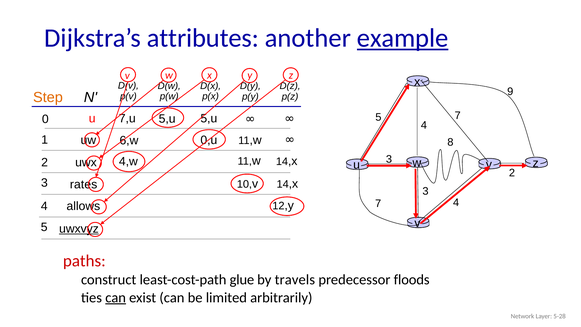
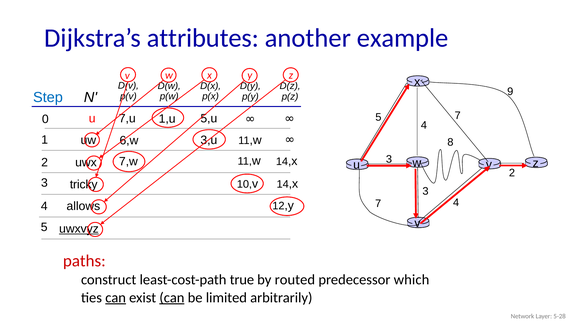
example underline: present -> none (403, 38)
Step colour: orange -> blue (48, 97)
7,u 5,u: 5,u -> 1,u (167, 119)
0,u: 0,u -> 3,u (209, 140)
4,w: 4,w -> 7,w (128, 161)
rates: rates -> tricky (84, 184)
glue: glue -> true (242, 280)
travels: travels -> routed (295, 280)
floods: floods -> which (412, 280)
can underline: none -> present (172, 297)
